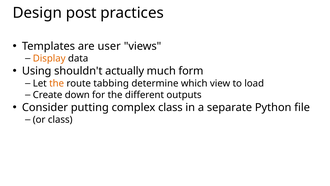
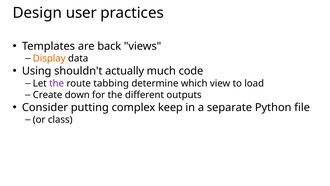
post: post -> user (81, 13)
user: user -> back (109, 46)
form: form -> code (191, 71)
the colour: orange -> purple (57, 83)
complex class: class -> keep (170, 107)
